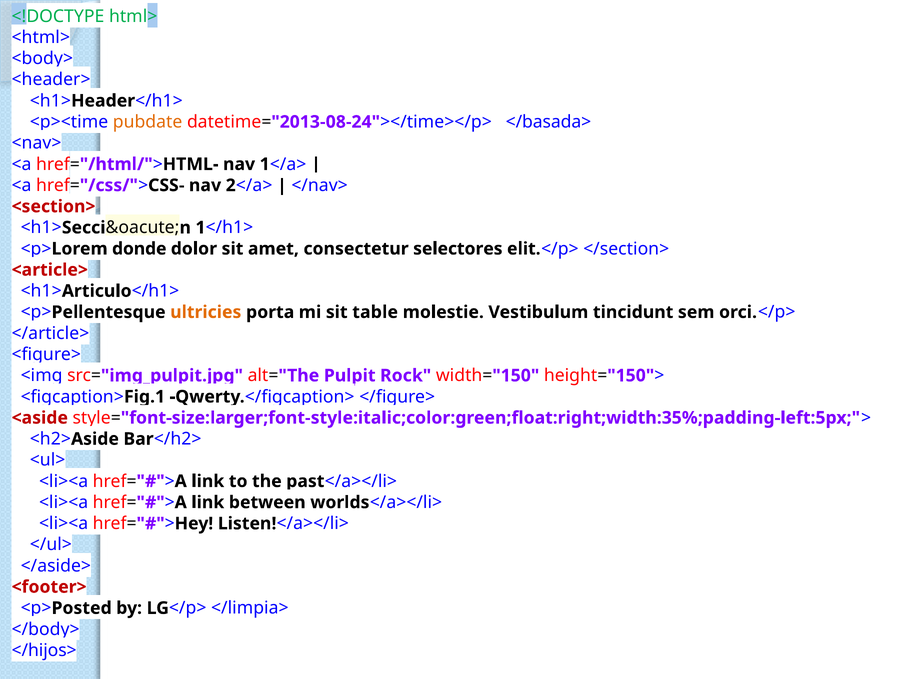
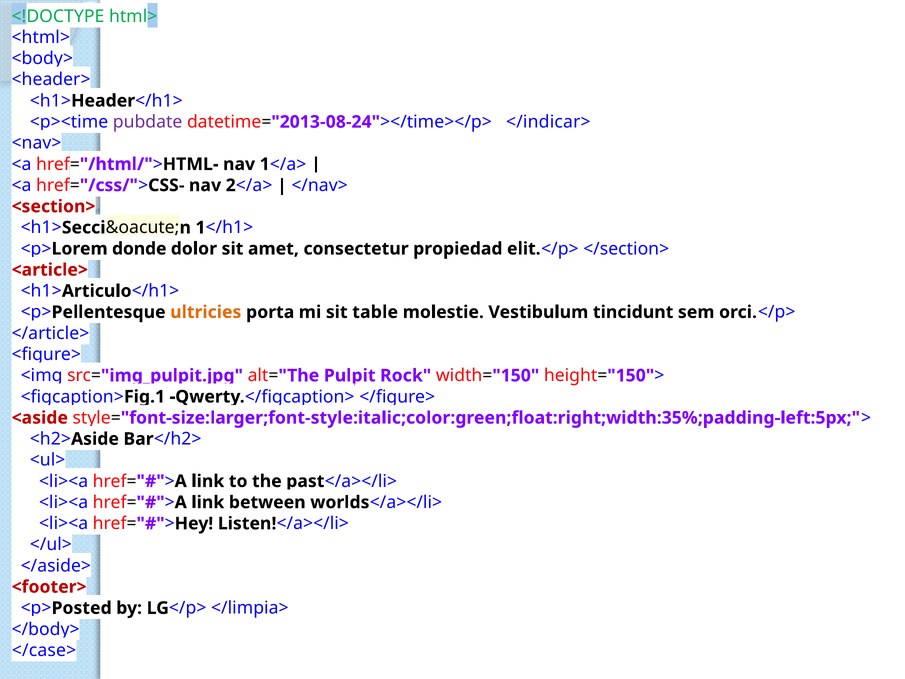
pubdate colour: orange -> purple (148, 122)
</basada>: </basada> -> </indicar> (548, 122)
selectores: selectores -> propiedad (458, 249)
</hijos>: </hijos> -> </case> (44, 650)
